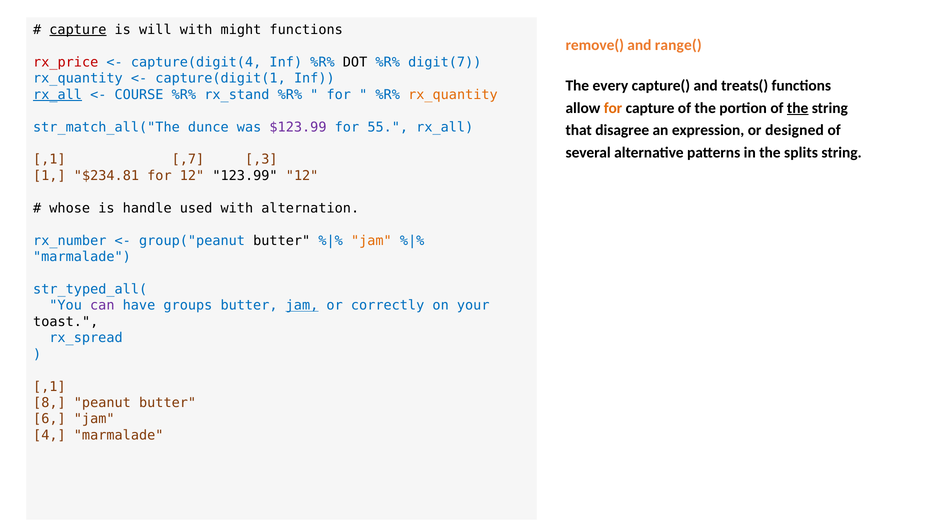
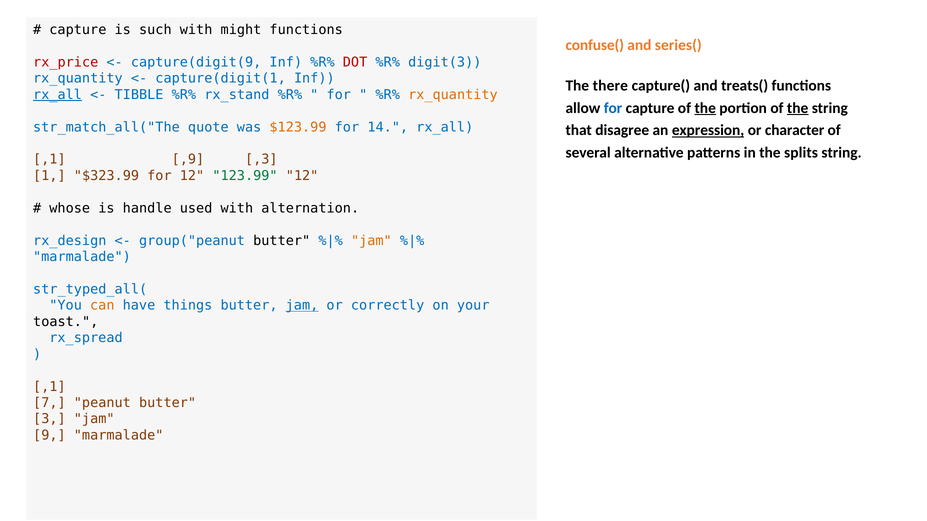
capture underline: present -> none (78, 30)
will: will -> such (155, 30)
remove(: remove( -> confuse( (595, 45)
range(: range( -> series( (678, 45)
capture(digit(4: capture(digit(4 -> capture(digit(9 (196, 62)
DOT colour: black -> red (355, 62)
digit(7: digit(7 -> digit(3 (445, 62)
every: every -> there (610, 86)
COURSE: COURSE -> TIBBLE (139, 95)
for colour: orange -> blue (613, 108)
the underline: none -> present (705, 108)
dunce: dunce -> quote (208, 127)
$123.99 colour: purple -> orange (298, 127)
55: 55 -> 14 (388, 127)
expression underline: none -> present (708, 130)
designed: designed -> character (795, 130)
,7: ,7 -> ,9 (188, 160)
$234.81: $234.81 -> $323.99 (106, 176)
123.99 colour: black -> green (245, 176)
rx_number: rx_number -> rx_design (70, 241)
can colour: purple -> orange (102, 306)
groups: groups -> things (188, 306)
8: 8 -> 7 (49, 403)
6: 6 -> 3 (49, 419)
4: 4 -> 9 (49, 436)
